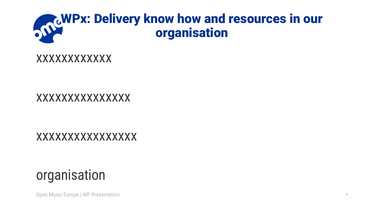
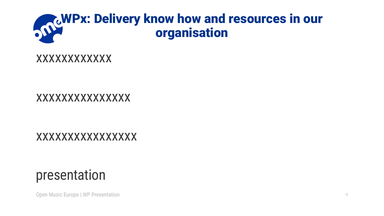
organisation: organisation -> presentation (71, 175)
